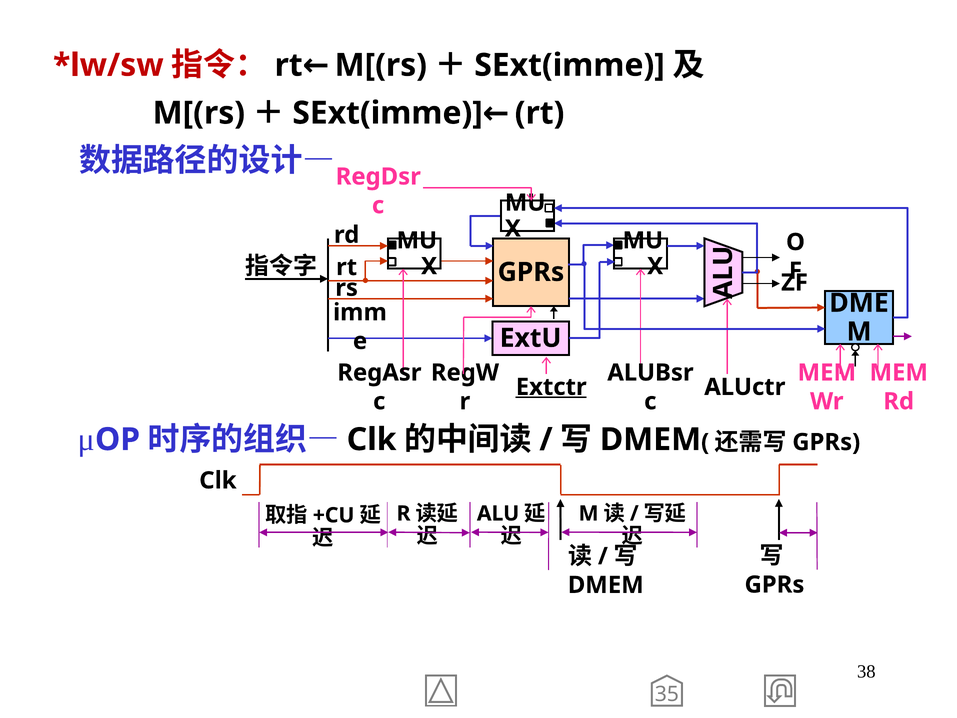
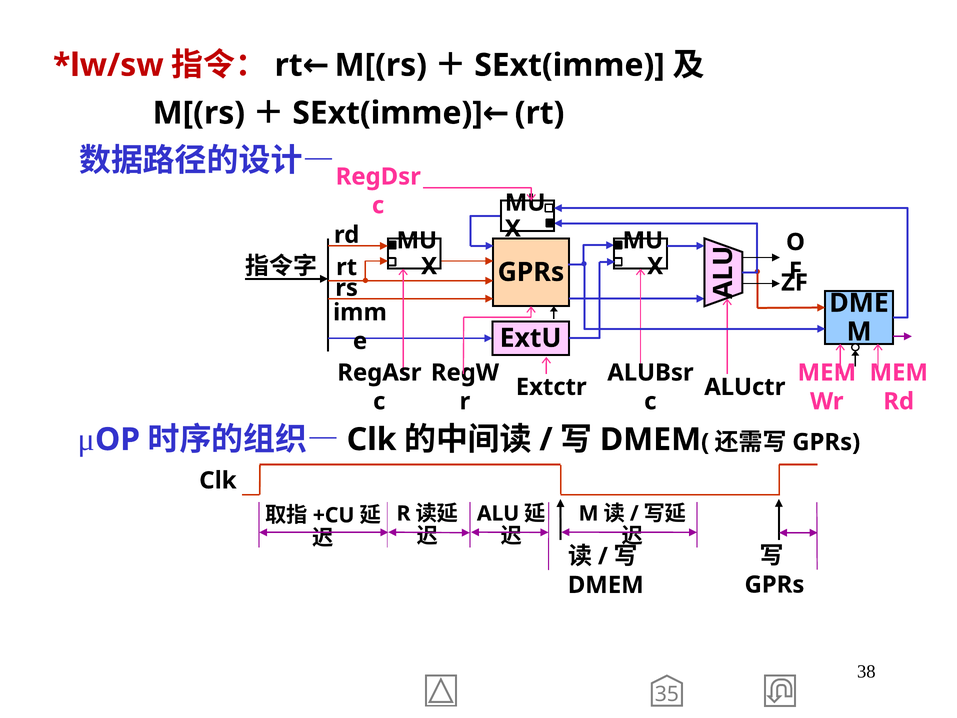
Extctr underline: present -> none (551, 387)
